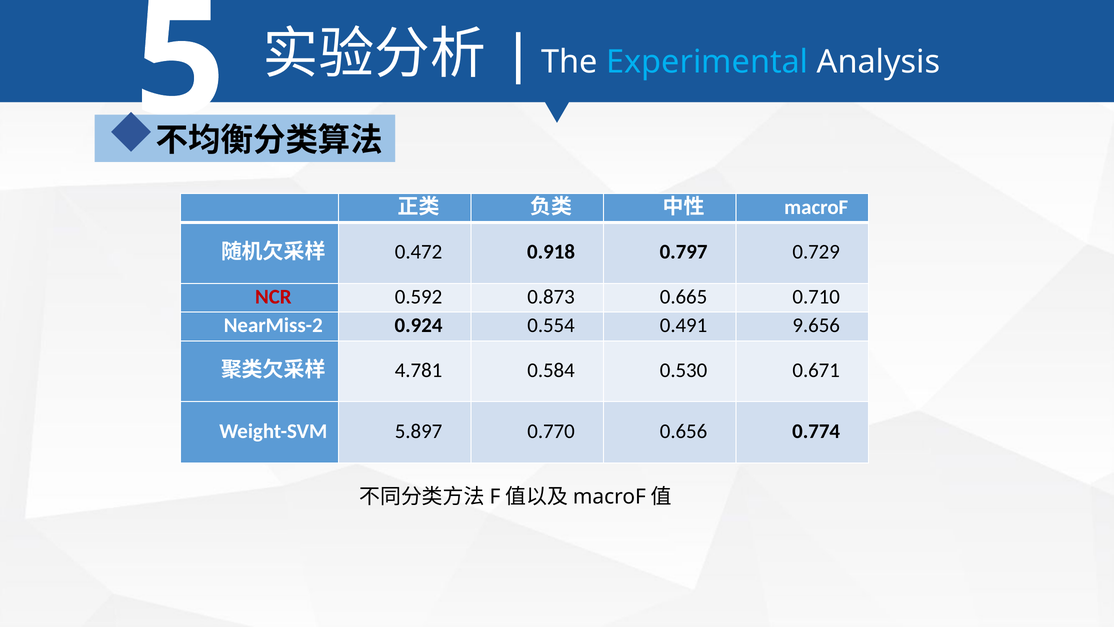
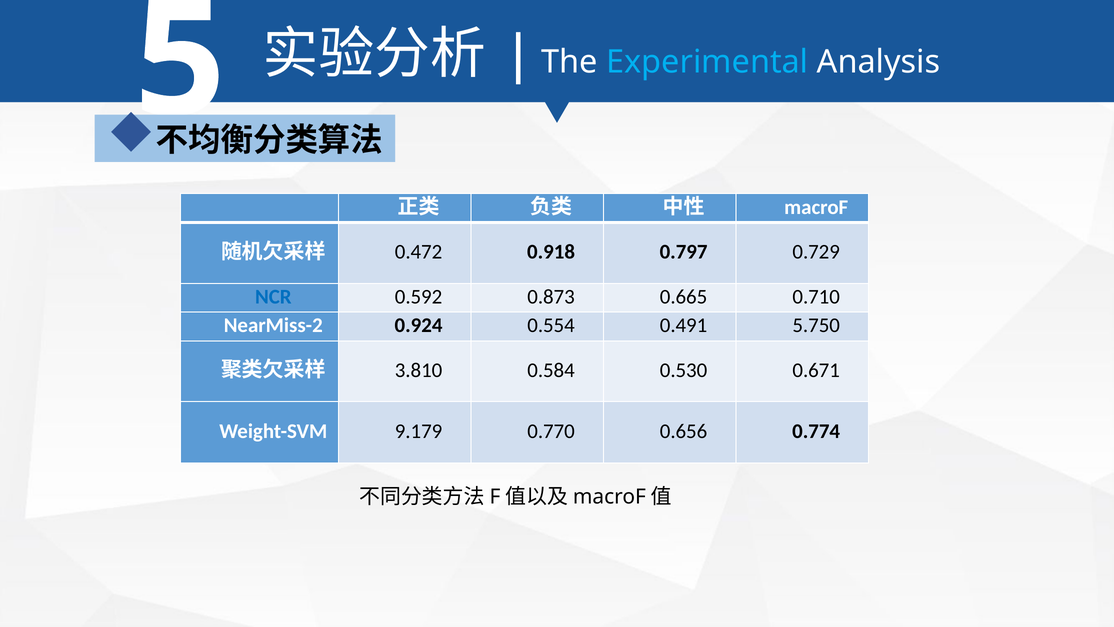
NCR colour: red -> blue (273, 297)
9.656: 9.656 -> 5.750 (816, 325)
4.781: 4.781 -> 3.810 (419, 370)
5.897: 5.897 -> 9.179 (419, 431)
